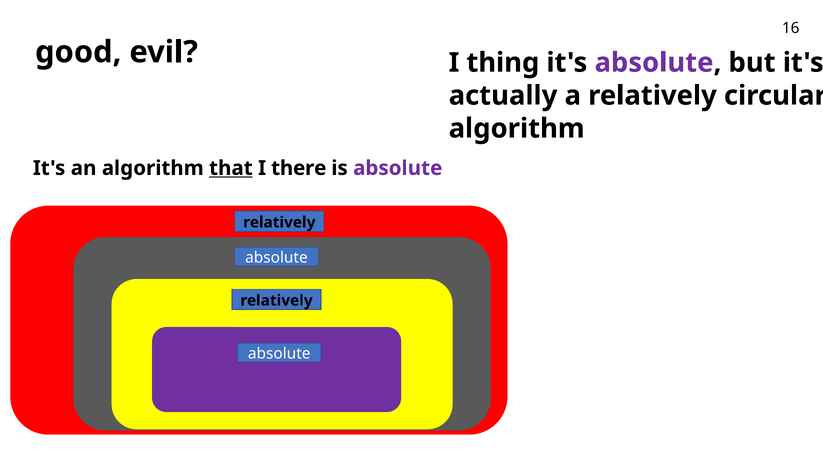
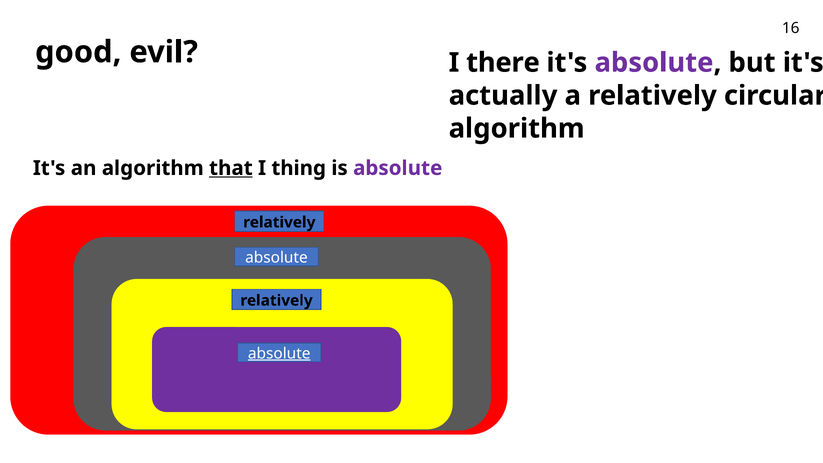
thing: thing -> there (503, 63)
there: there -> thing (299, 168)
absolute underline: none -> present (279, 354)
